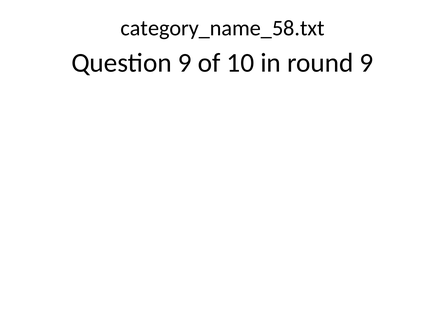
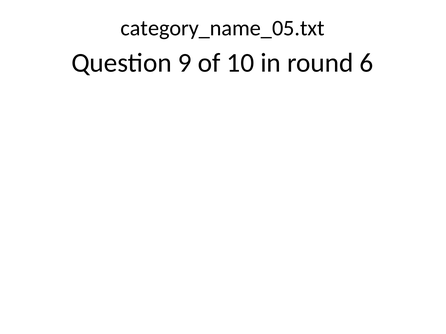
category_name_58.txt: category_name_58.txt -> category_name_05.txt (223, 28)
round 9: 9 -> 6 (366, 63)
